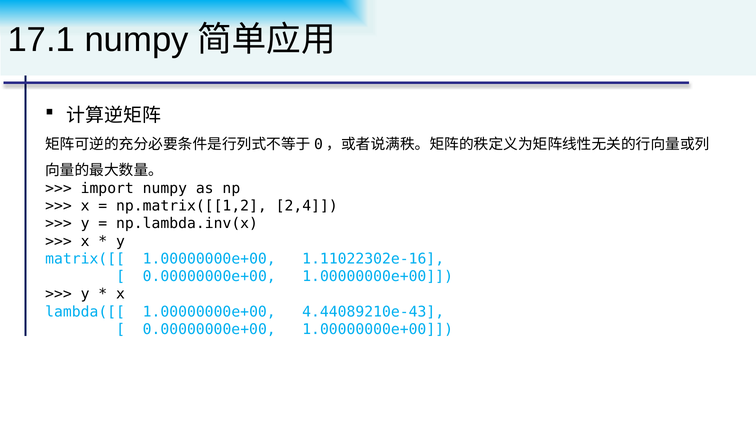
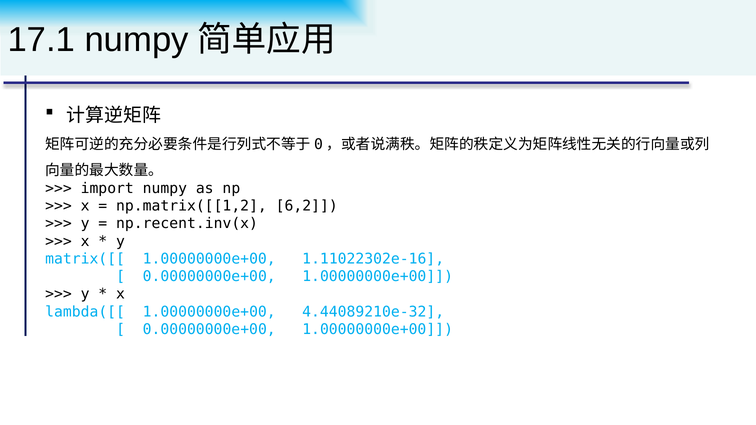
2,4: 2,4 -> 6,2 (307, 206)
np.lambda.inv(x: np.lambda.inv(x -> np.recent.inv(x (187, 224)
4.44089210e-43: 4.44089210e-43 -> 4.44089210e-32 (373, 312)
